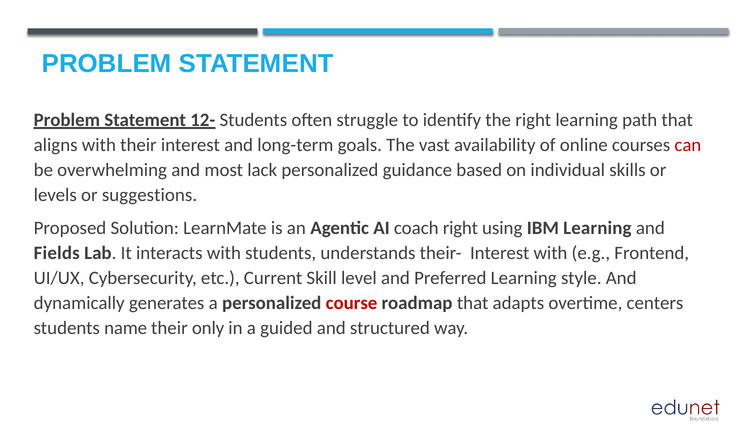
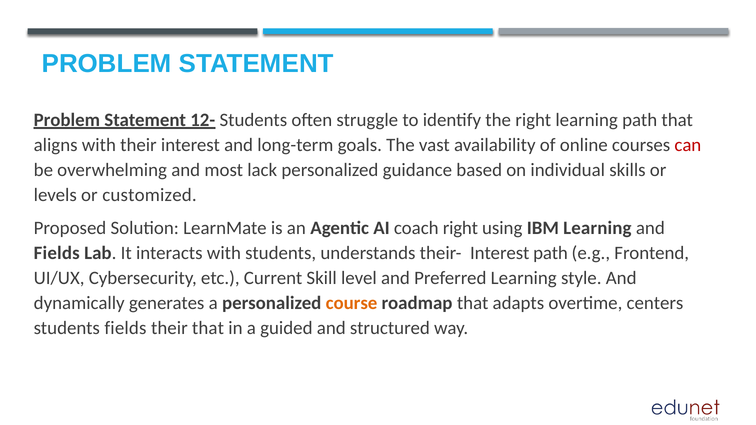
suggestions: suggestions -> customized (149, 195)
Interest with: with -> path (551, 253)
course colour: red -> orange (352, 303)
students name: name -> fields (125, 328)
their only: only -> that (208, 328)
